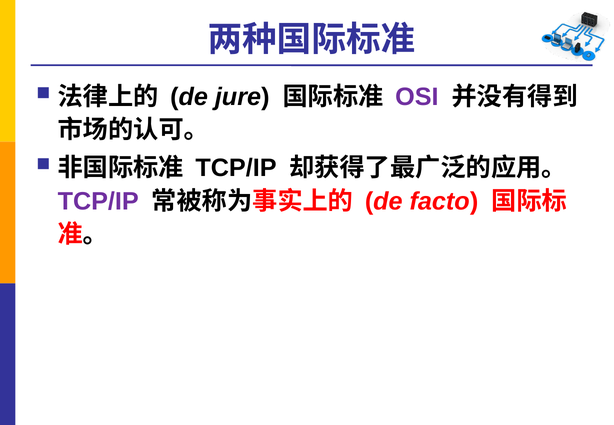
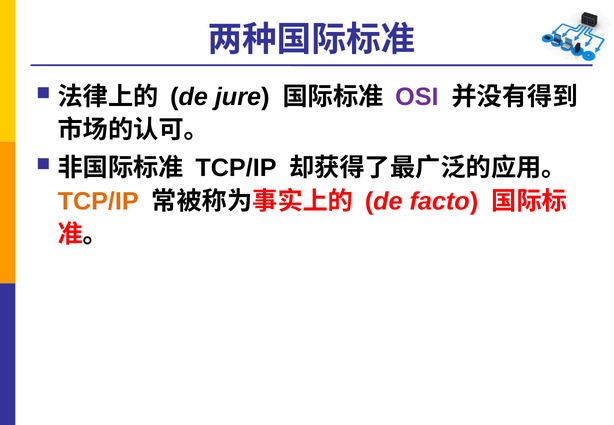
TCP/IP colour: purple -> orange (98, 201)
